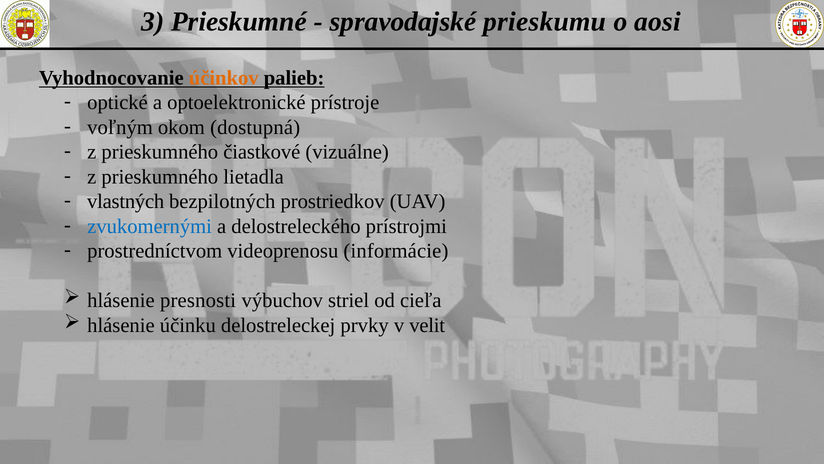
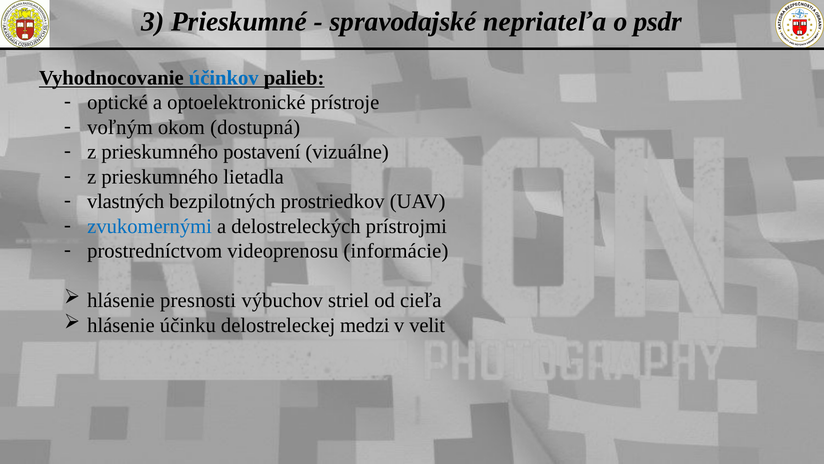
prieskumu: prieskumu -> nepriateľa (545, 21)
aosi: aosi -> psdr (658, 21)
účinkov colour: orange -> blue (224, 78)
čiastkové: čiastkové -> postavení (262, 152)
delostreleckého: delostreleckého -> delostreleckých (296, 226)
prvky: prvky -> medzi (365, 325)
